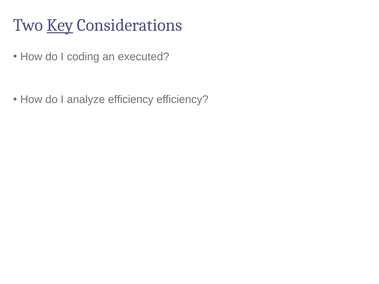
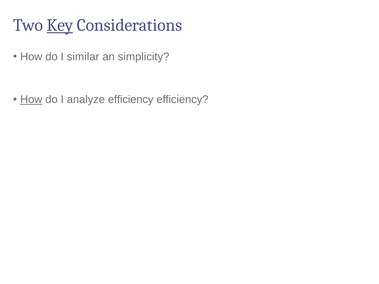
coding: coding -> similar (83, 57)
executed: executed -> simplicity (144, 57)
How underline: none -> present (31, 100)
